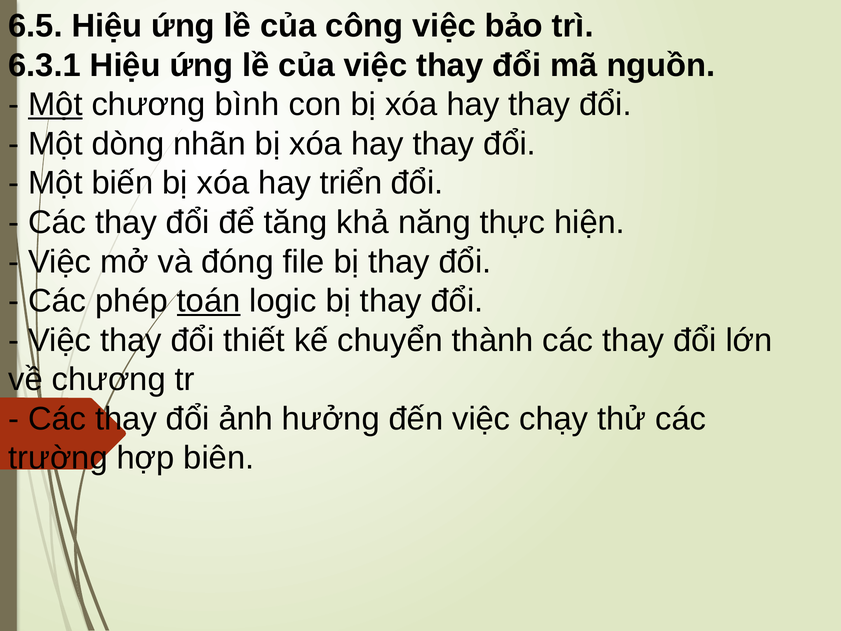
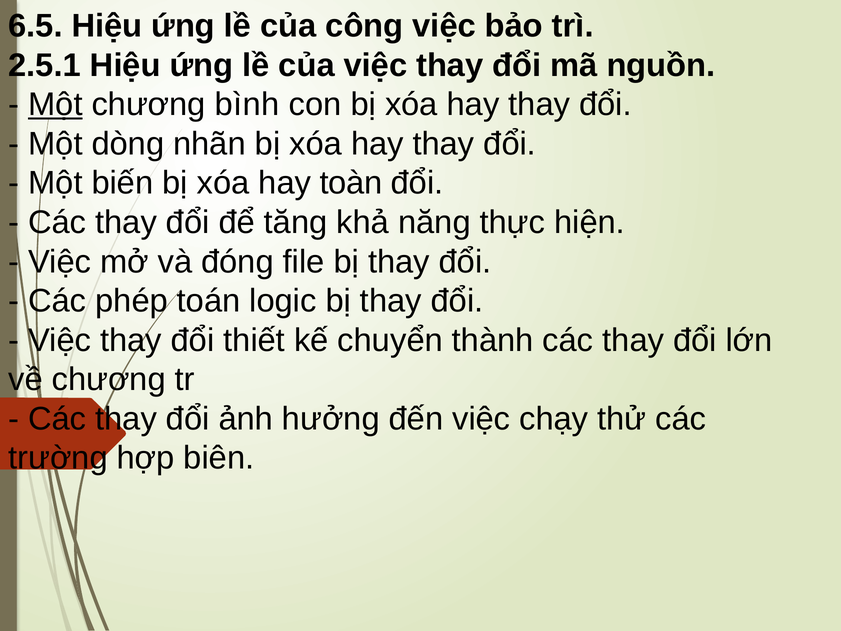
6.3.1: 6.3.1 -> 2.5.1 (45, 65)
triển: triển -> toàn (351, 183)
toán underline: present -> none (209, 301)
